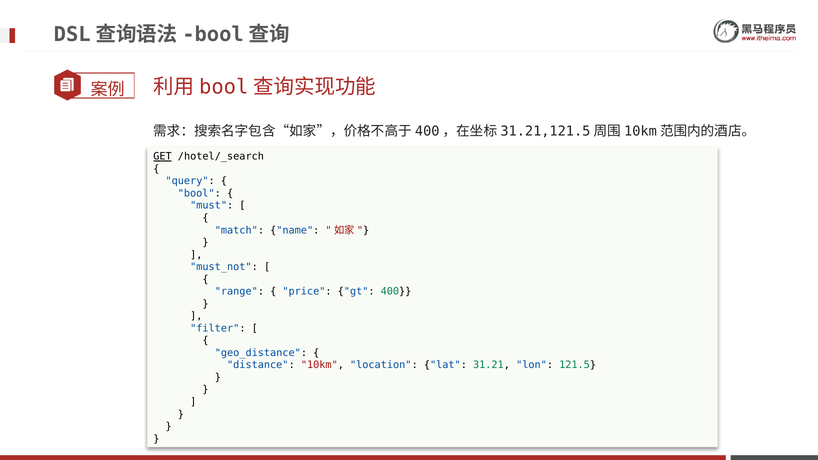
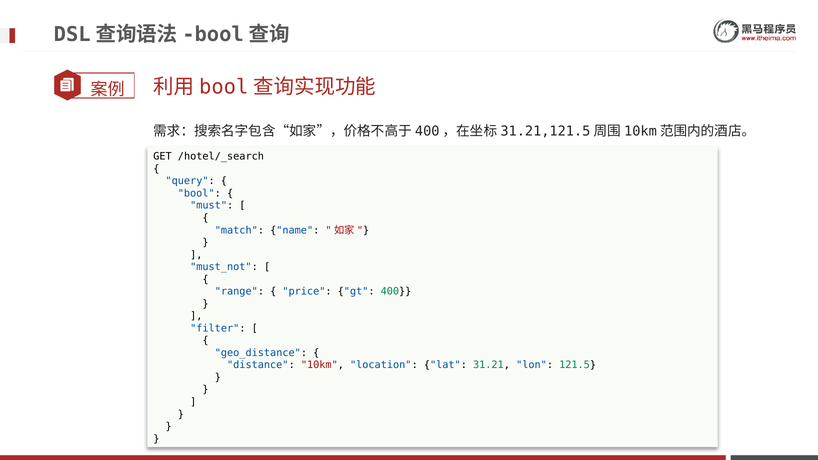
GET underline: present -> none (163, 157)
